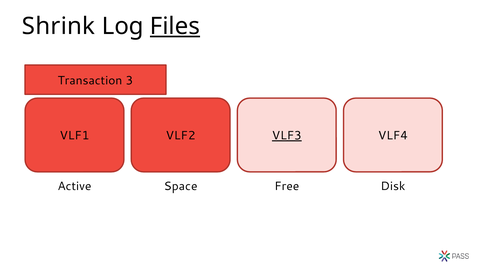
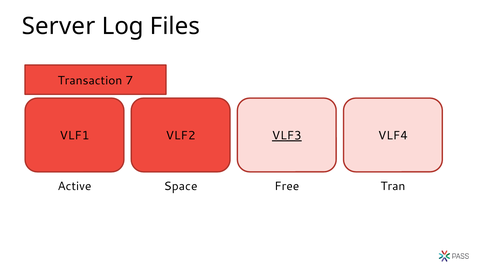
Shrink: Shrink -> Server (59, 26)
Files underline: present -> none (175, 26)
3: 3 -> 7 (129, 81)
Disk: Disk -> Tran (393, 187)
